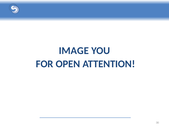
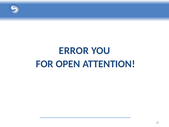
IMAGE: IMAGE -> ERROR (74, 51)
